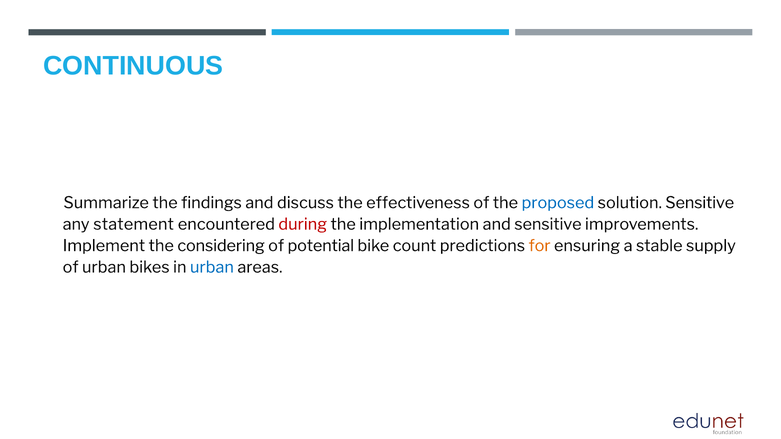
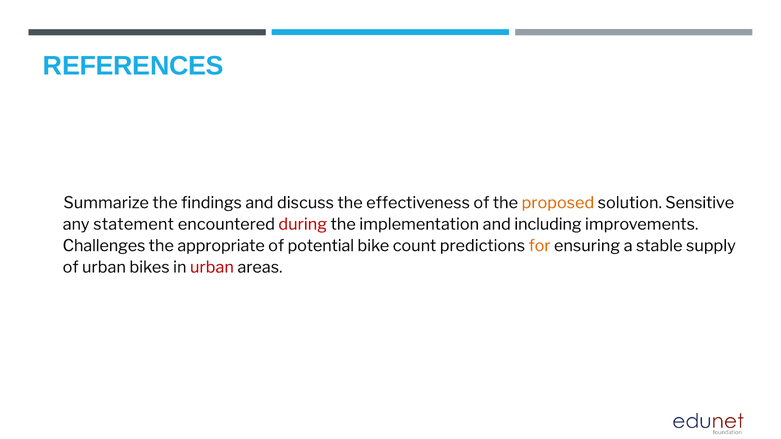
CONTINUOUS: CONTINUOUS -> REFERENCES (133, 66)
proposed colour: blue -> orange (558, 203)
and sensitive: sensitive -> including (548, 224)
Implement: Implement -> Challenges (104, 246)
considering: considering -> appropriate (221, 246)
urban colour: blue -> red (212, 267)
